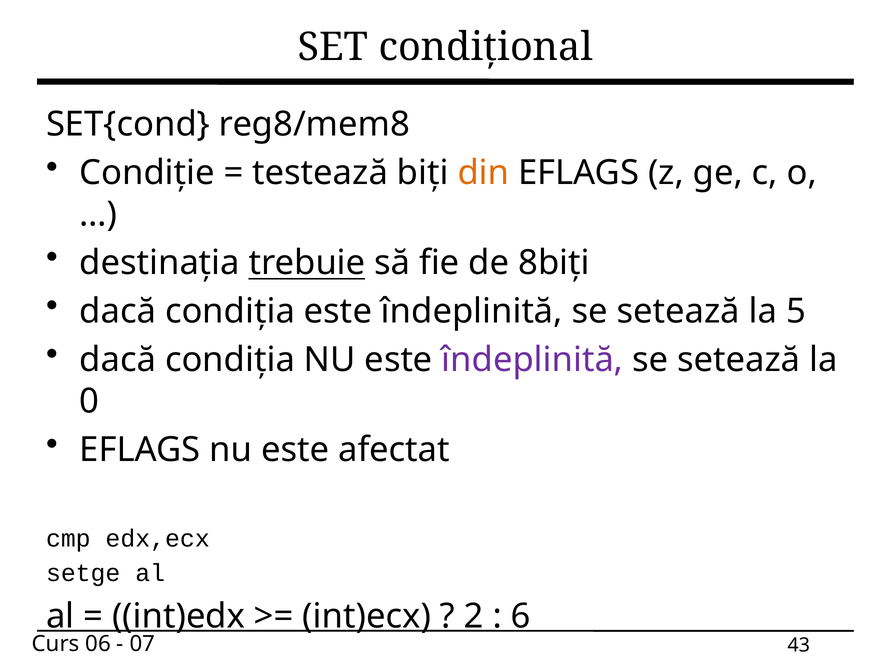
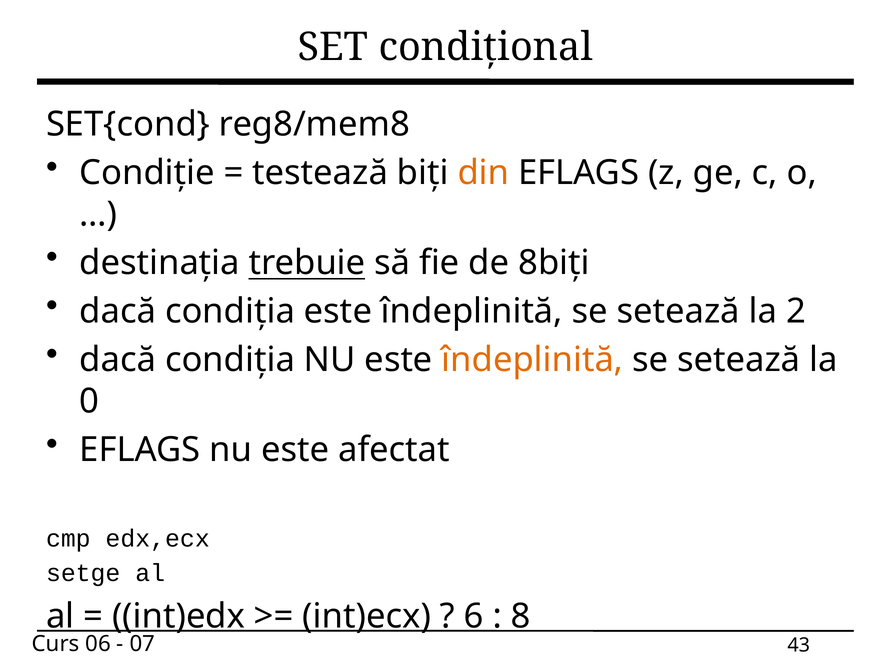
5: 5 -> 2 (796, 311)
îndeplinită colour: purple -> orange (532, 360)
2: 2 -> 6 (474, 617)
6: 6 -> 8 (521, 617)
